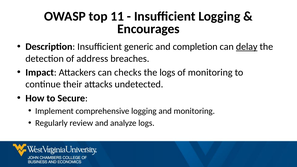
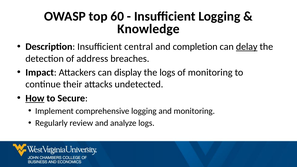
11: 11 -> 60 (117, 16)
Encourages: Encourages -> Knowledge (148, 29)
generic: generic -> central (139, 47)
checks: checks -> display (128, 72)
How underline: none -> present (35, 98)
